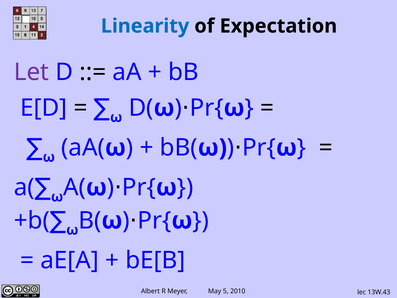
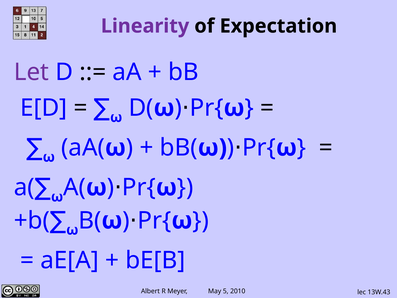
Linearity colour: blue -> purple (145, 26)
